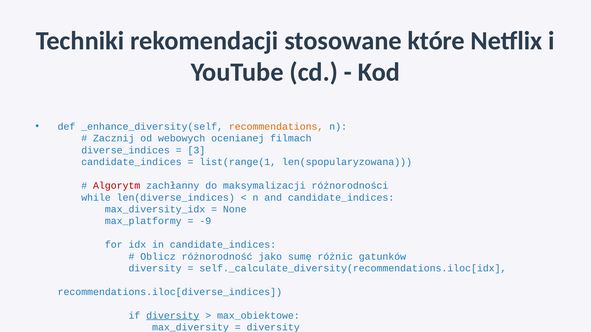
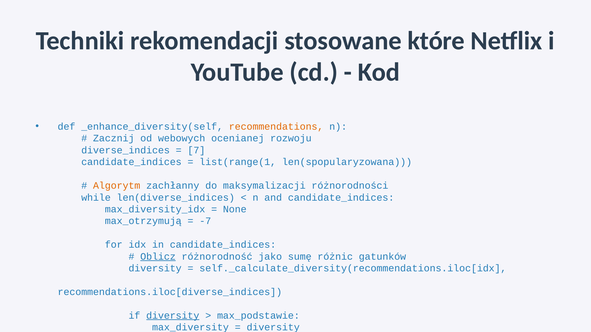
filmach: filmach -> rozwoju (291, 139)
3: 3 -> 7 (196, 150)
Algorytm colour: red -> orange (117, 186)
max_platformy: max_platformy -> max_otrzymują (143, 221)
-9: -9 -> -7 (205, 221)
Oblicz underline: none -> present (158, 257)
max_obiektowe: max_obiektowe -> max_podstawie (258, 316)
